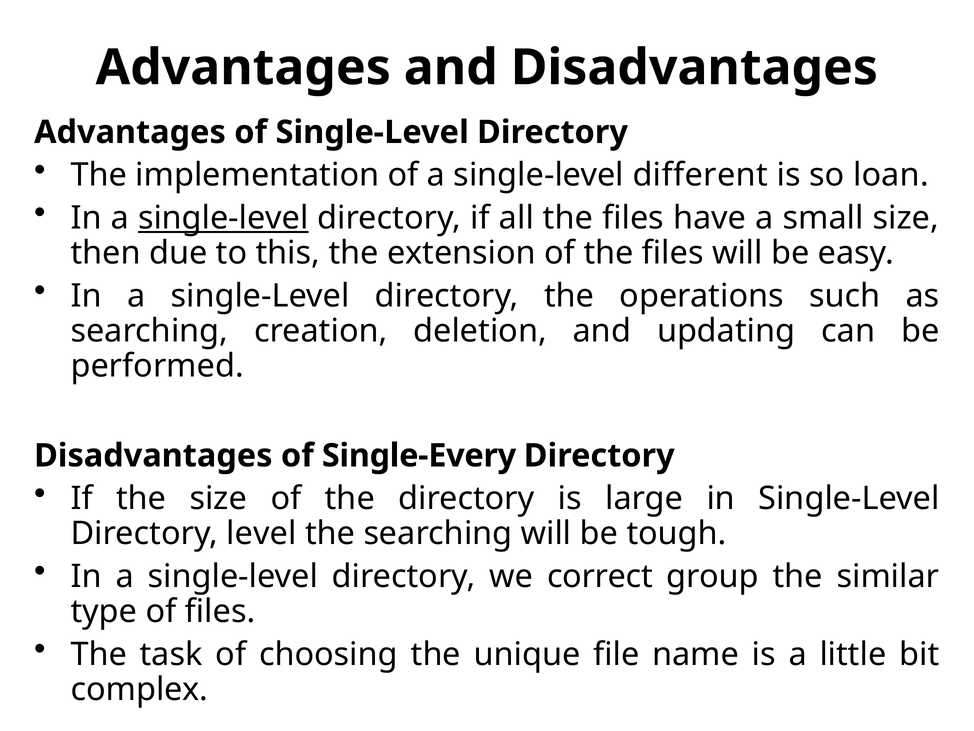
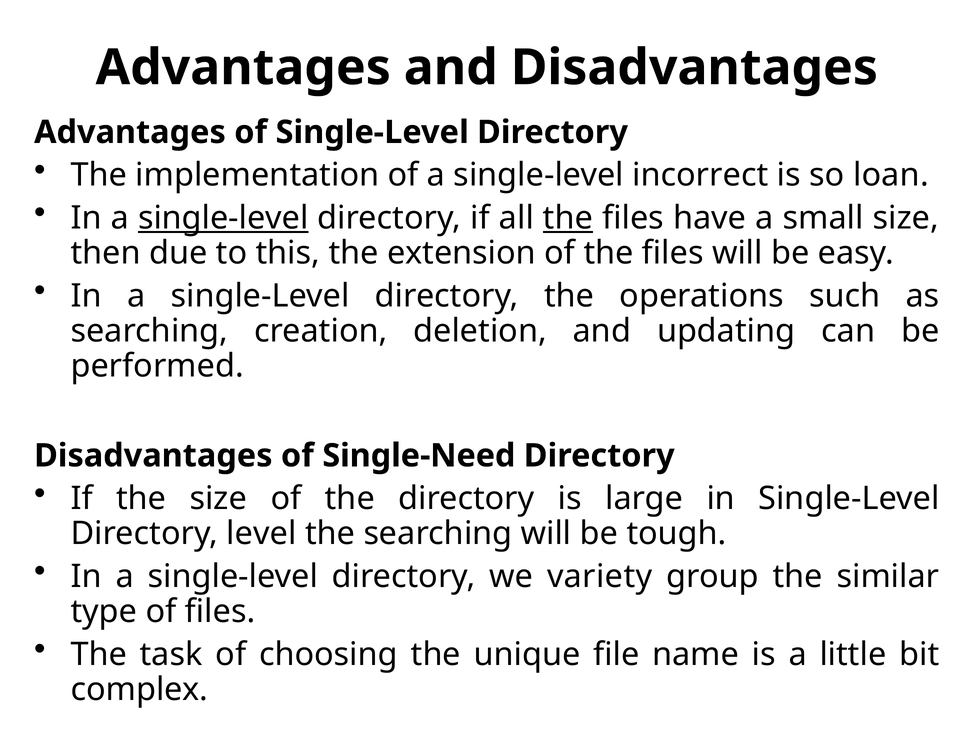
different: different -> incorrect (700, 175)
the underline: none -> present (568, 218)
Single-Every: Single-Every -> Single-Need (419, 455)
correct: correct -> variety (600, 576)
